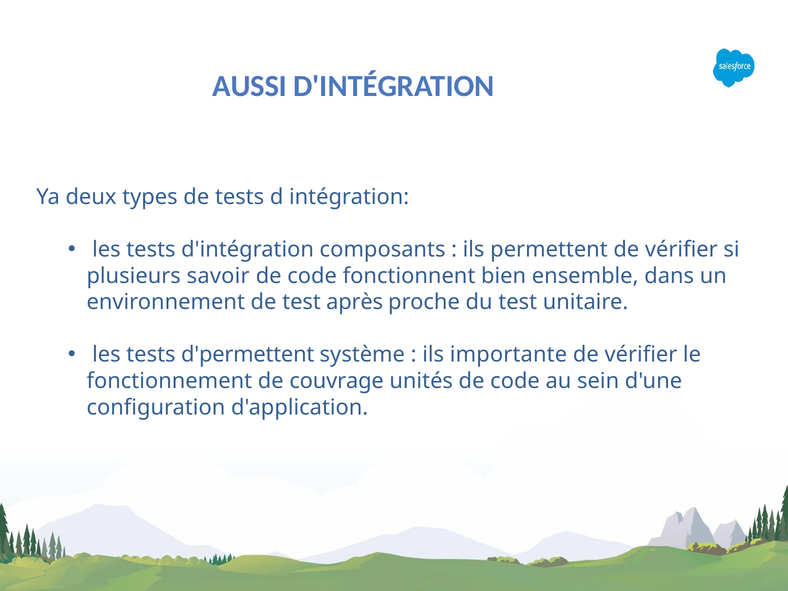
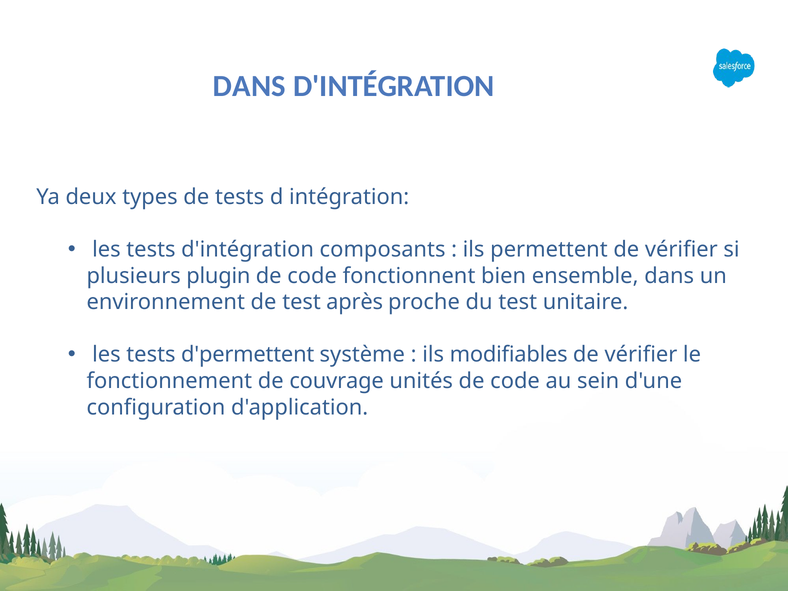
AUSSI: AUSSI -> DANS (249, 86)
savoir: savoir -> plugin (218, 276)
importante: importante -> modifiables (509, 355)
